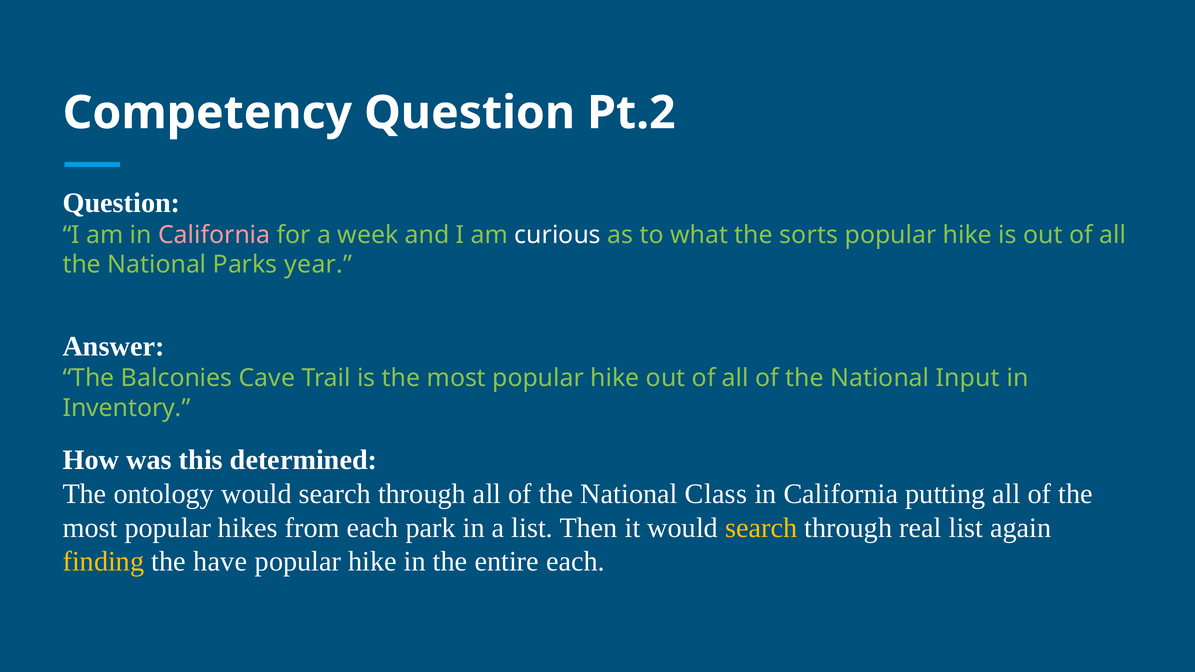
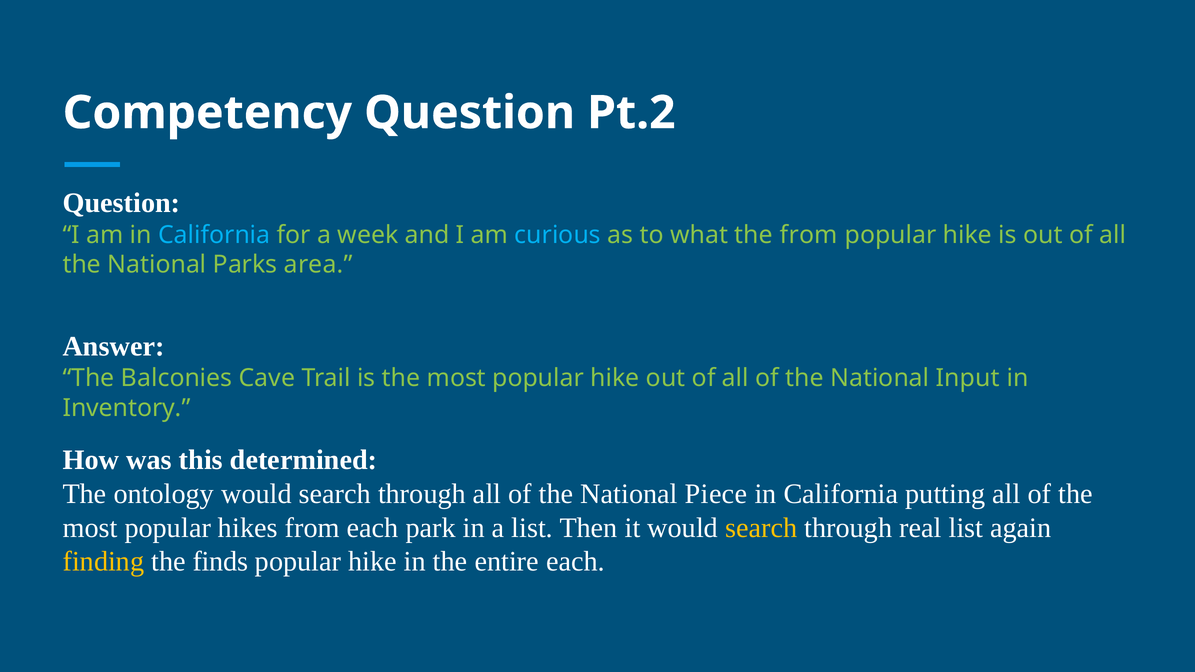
California colour: pink -> light blue (214, 235)
curious colour: white -> light blue (558, 235)
the sorts: sorts -> from (809, 235)
year: year -> area (318, 265)
Class: Class -> Piece (716, 494)
have: have -> finds (220, 562)
